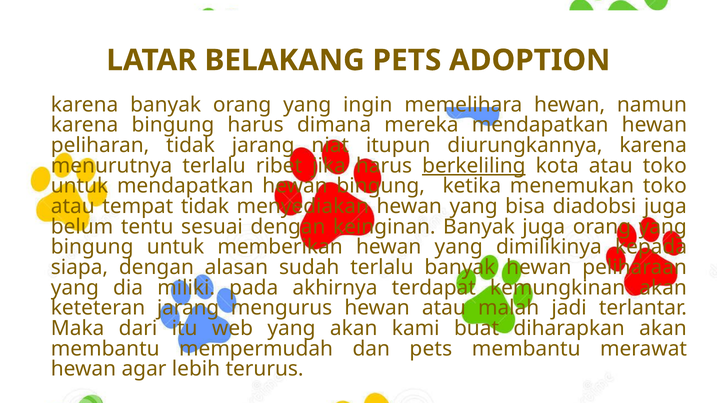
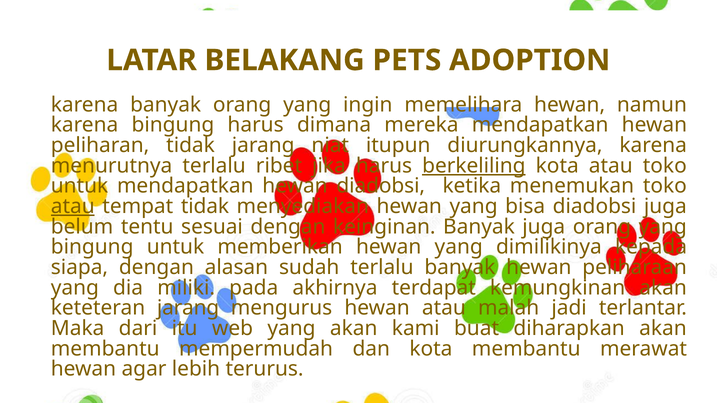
hewan bingung: bingung -> diadobsi (381, 186)
atau underline: none -> present (73, 206)
dan pets: pets -> kota (431, 349)
